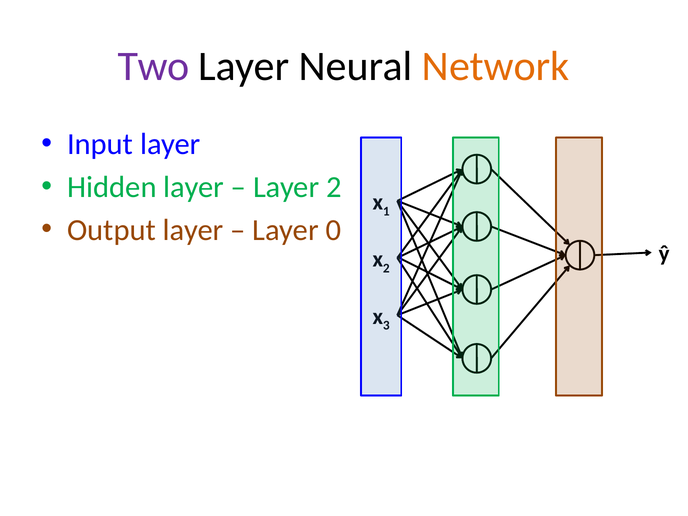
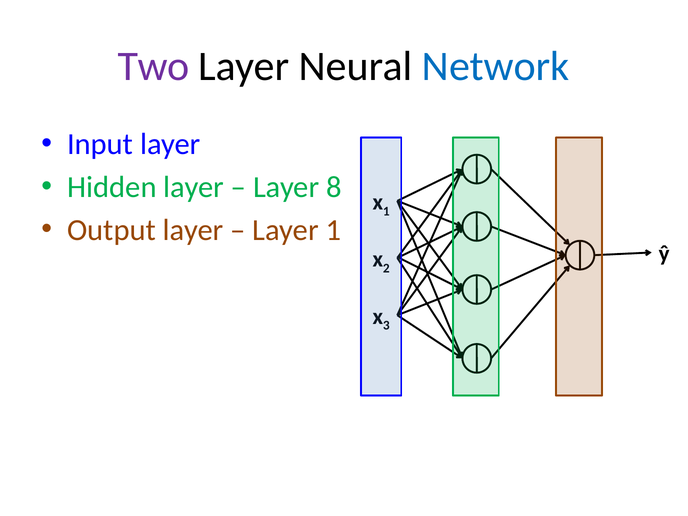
Network colour: orange -> blue (496, 67)
Layer 2: 2 -> 8 (334, 187)
Layer 0: 0 -> 1 (333, 230)
